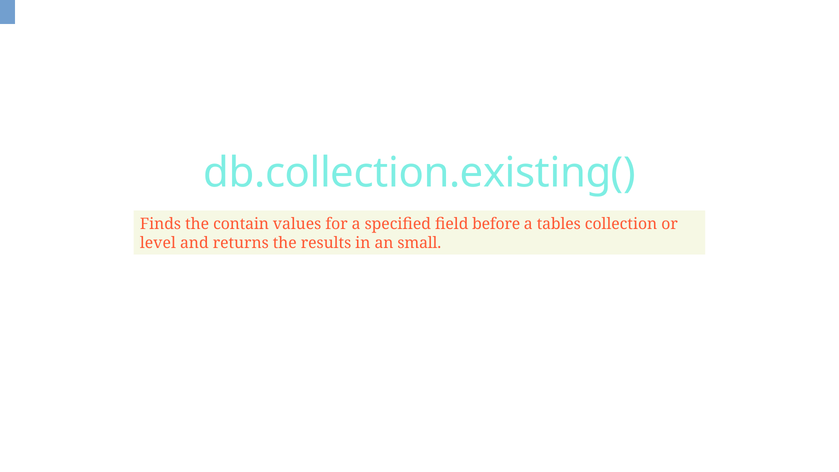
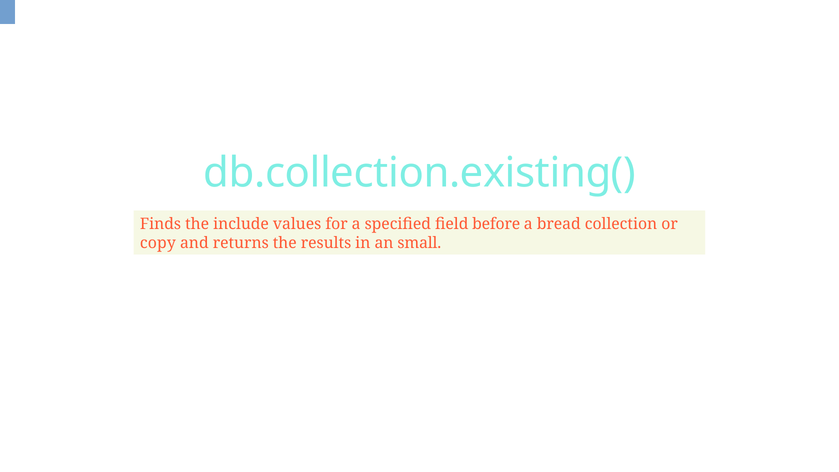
contain: contain -> include (241, 224)
tables: tables -> bread (559, 224)
level: level -> copy (158, 243)
